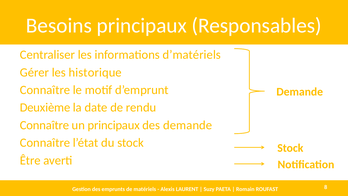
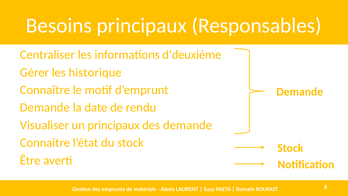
d’matériels: d’matériels -> d’deuxième (192, 55)
Deuxième: Deuxième -> Demande (45, 107)
Connaître: Connaître -> Visualiser (44, 125)
